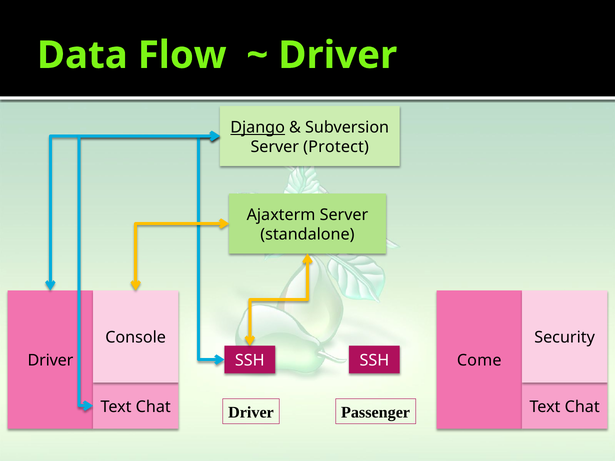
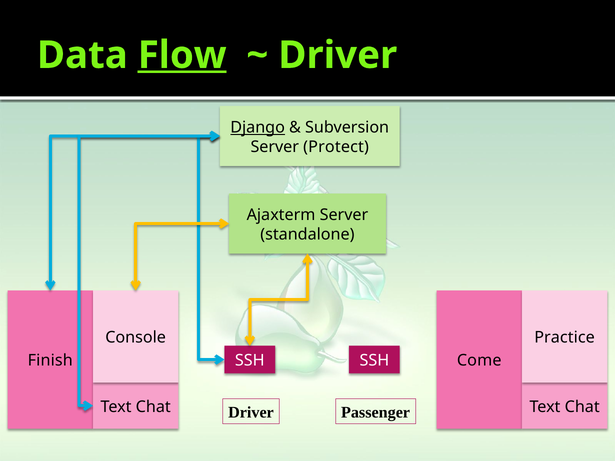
Flow underline: none -> present (182, 55)
Security: Security -> Practice (565, 338)
Driver: Driver -> Finish (50, 361)
